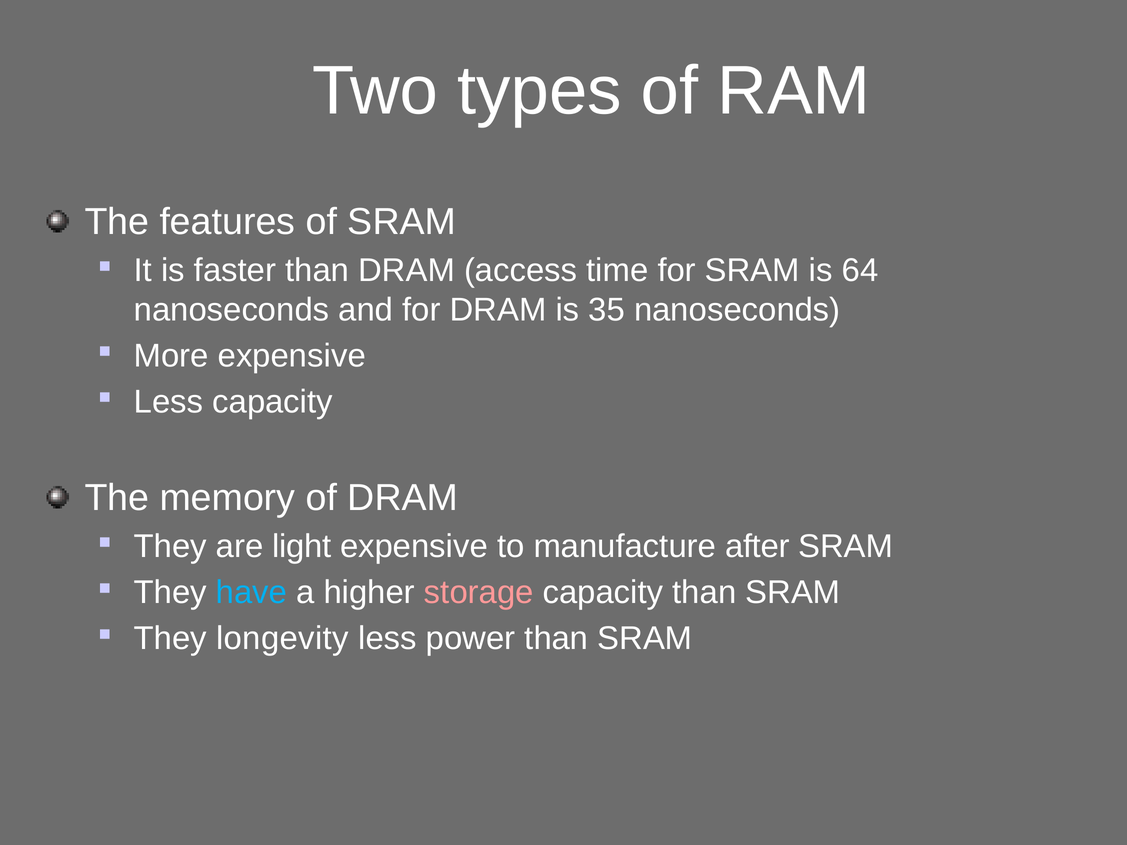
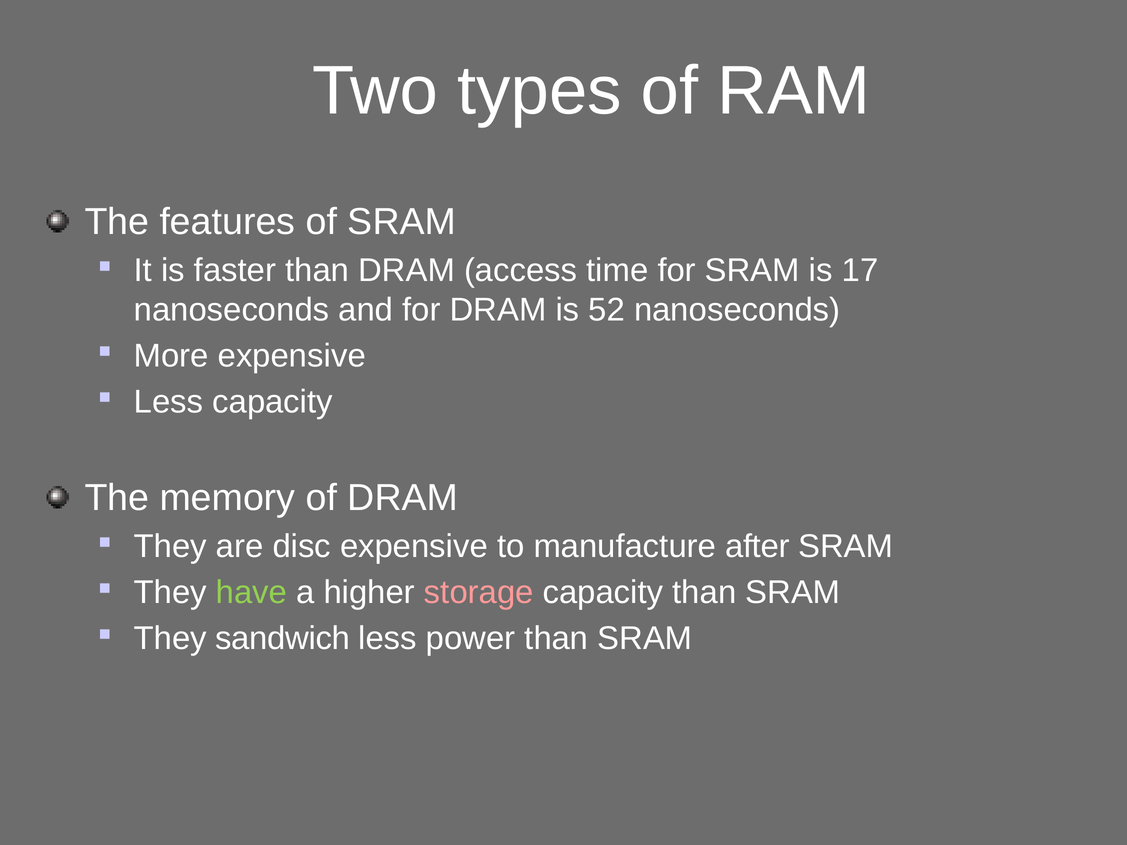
64: 64 -> 17 (860, 271)
35: 35 -> 52 (607, 310)
light: light -> disc (302, 547)
have colour: light blue -> light green (251, 593)
longevity: longevity -> sandwich (283, 639)
